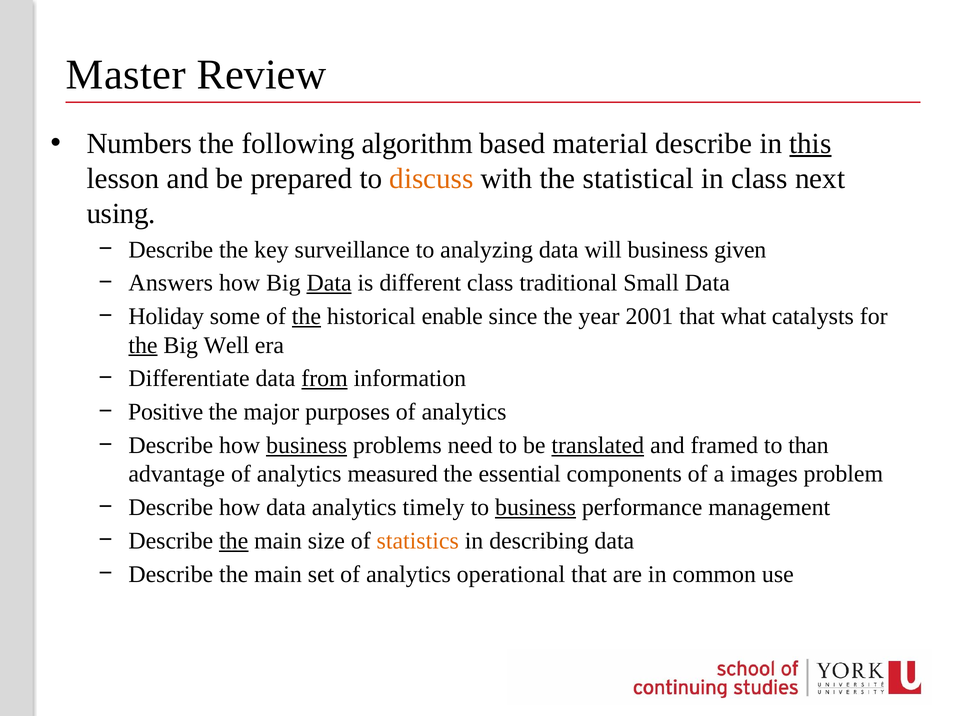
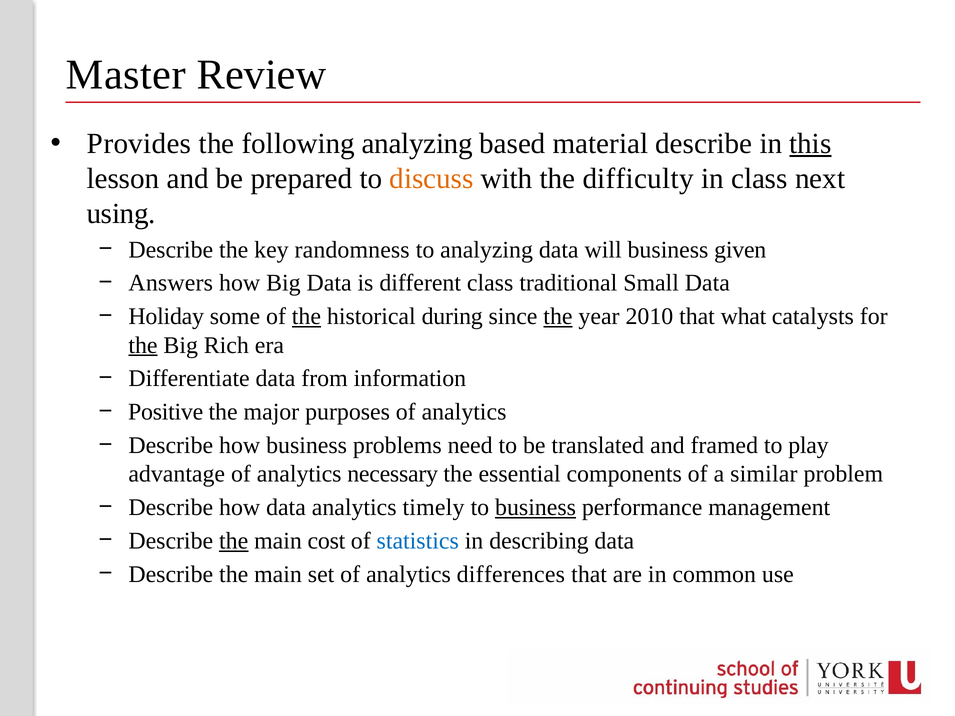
Numbers: Numbers -> Provides (139, 144)
following algorithm: algorithm -> analyzing (417, 144)
statistical: statistical -> difficulty (638, 179)
surveillance: surveillance -> randomness (352, 250)
Data underline: present -> none (329, 283)
enable: enable -> during (452, 317)
the underline: none -> present (558, 317)
2001: 2001 -> 2010 (649, 317)
Well: Well -> Rich (226, 345)
from underline: present -> none (325, 379)
business underline: present -> none (307, 446)
translated underline: present -> none (598, 446)
than: than -> play (808, 446)
measured: measured -> necessary (393, 474)
images: images -> similar (764, 474)
size: size -> cost (326, 541)
statistics colour: orange -> blue (418, 541)
operational: operational -> differences (511, 574)
